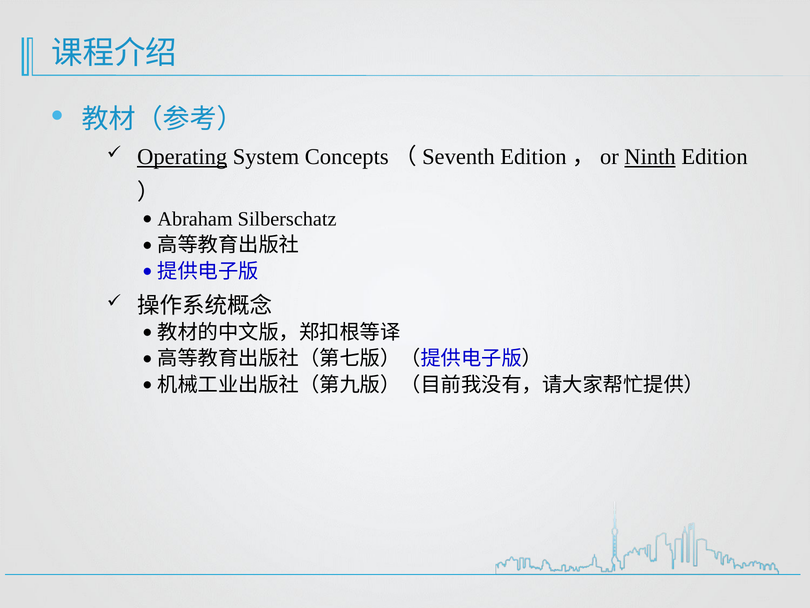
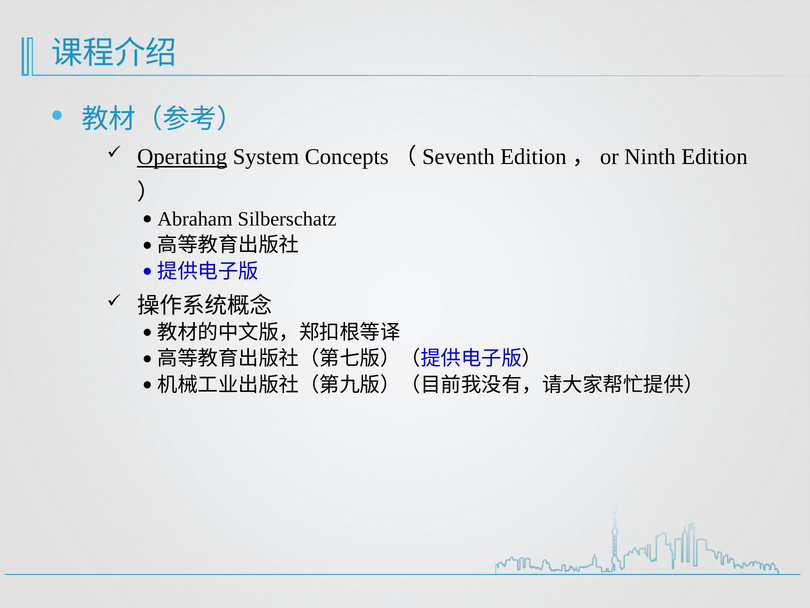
Ninth underline: present -> none (650, 157)
